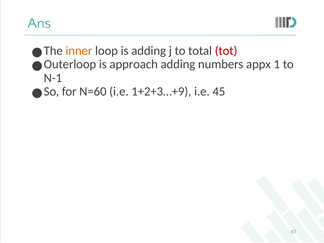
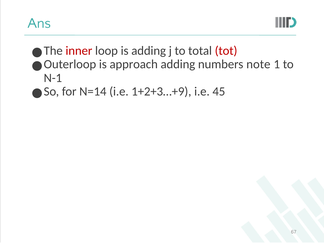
inner colour: orange -> red (79, 51)
appx: appx -> note (258, 64)
N=60: N=60 -> N=14 (93, 91)
